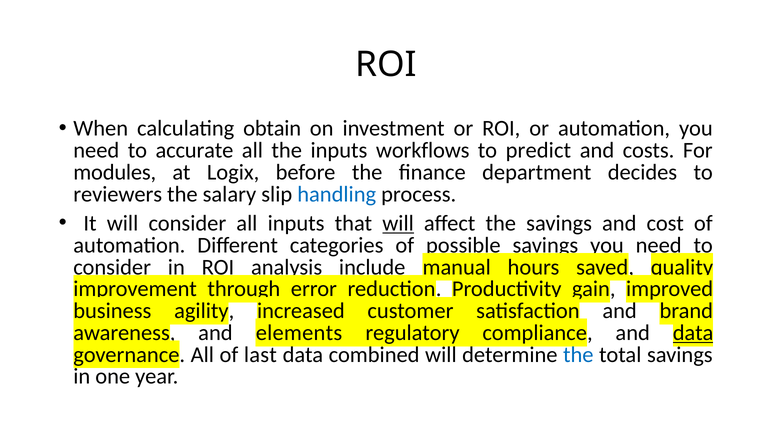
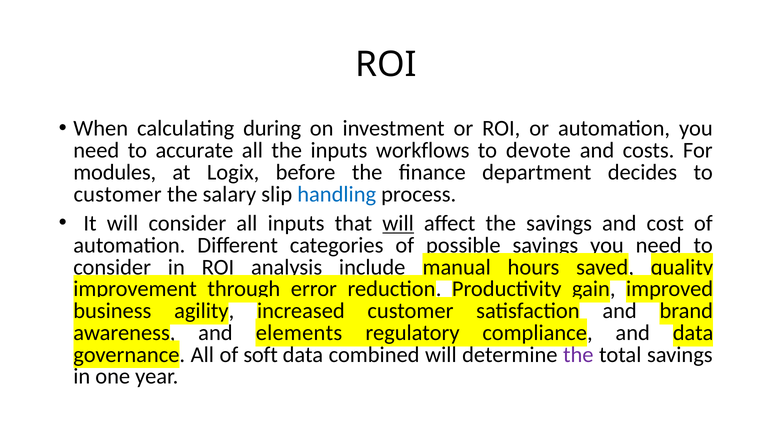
obtain: obtain -> during (272, 129)
predict: predict -> devote (538, 150)
reviewers: reviewers -> customer (118, 194)
data underline: present -> none (693, 333)
last: last -> soft (261, 355)
the colour: blue -> purple (578, 355)
